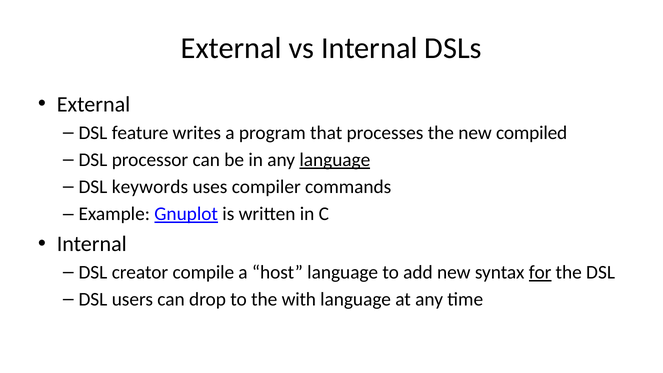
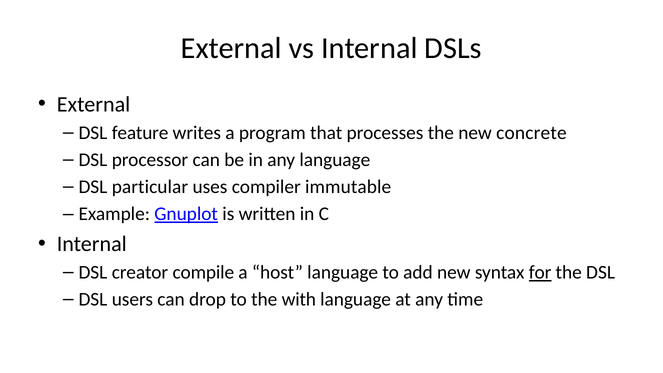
compiled: compiled -> concrete (531, 133)
language underline: present -> none (335, 160)
keywords: keywords -> particular (150, 187)
commands: commands -> immutable (348, 187)
